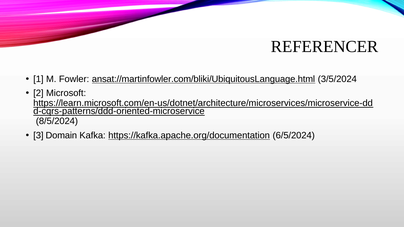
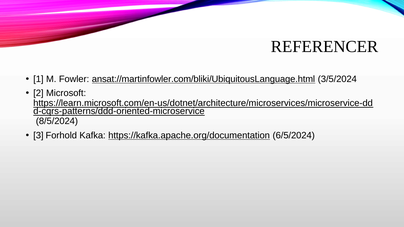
Domain: Domain -> Forhold (61, 136)
